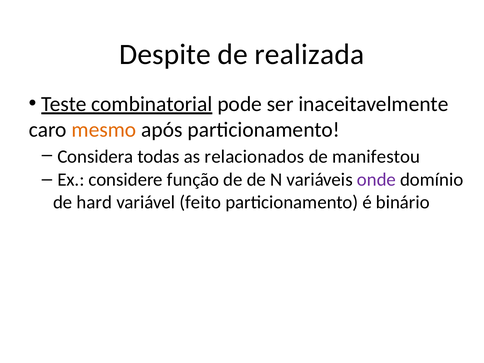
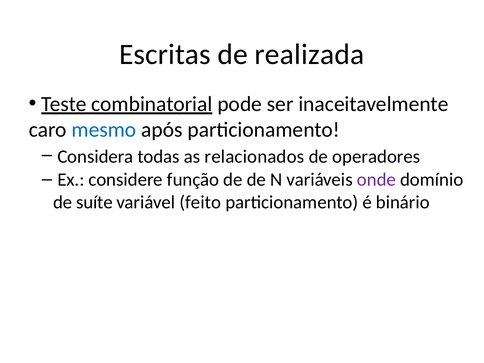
Despite: Despite -> Escritas (165, 54)
mesmo colour: orange -> blue (104, 130)
manifestou: manifestou -> operadores (376, 156)
hard: hard -> suíte (94, 202)
